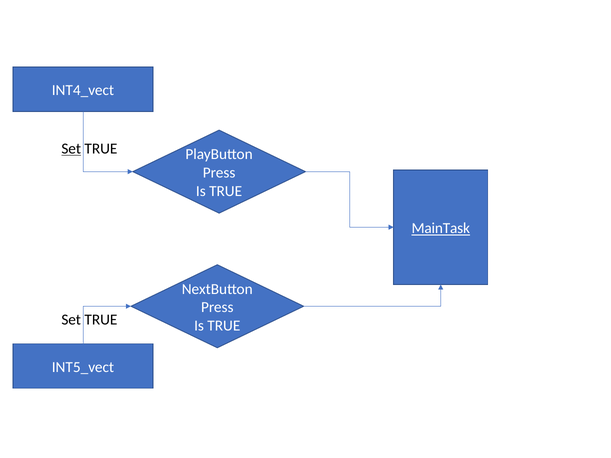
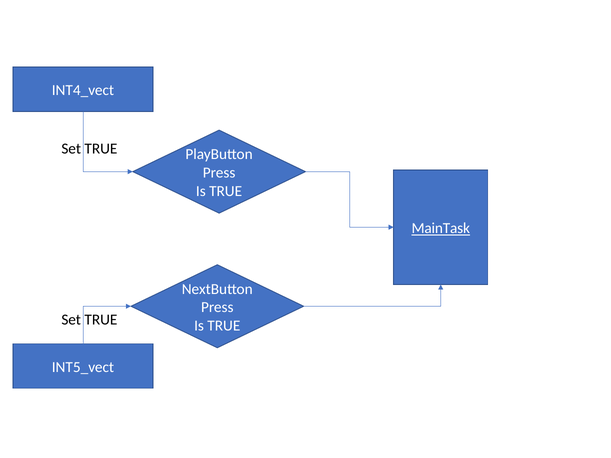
Set underline: present -> none (71, 149)
